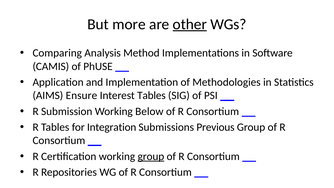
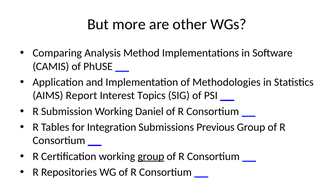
other underline: present -> none (190, 24)
Ensure: Ensure -> Report (81, 95)
Interest Tables: Tables -> Topics (151, 95)
Below: Below -> Daniel (149, 111)
